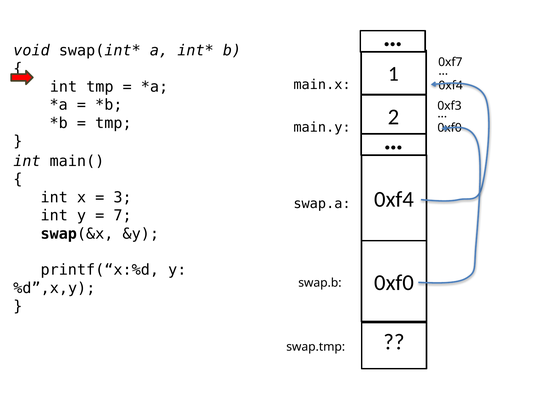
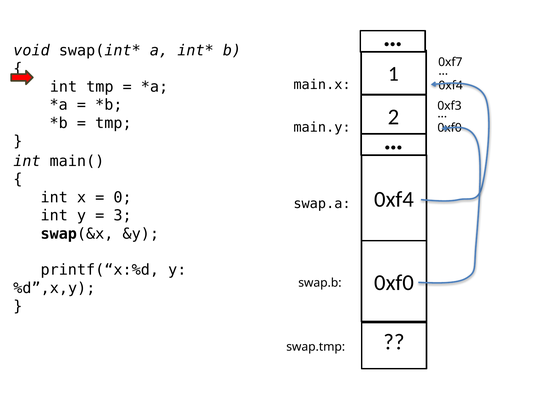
3: 3 -> 0 (123, 197)
7: 7 -> 3 (123, 216)
